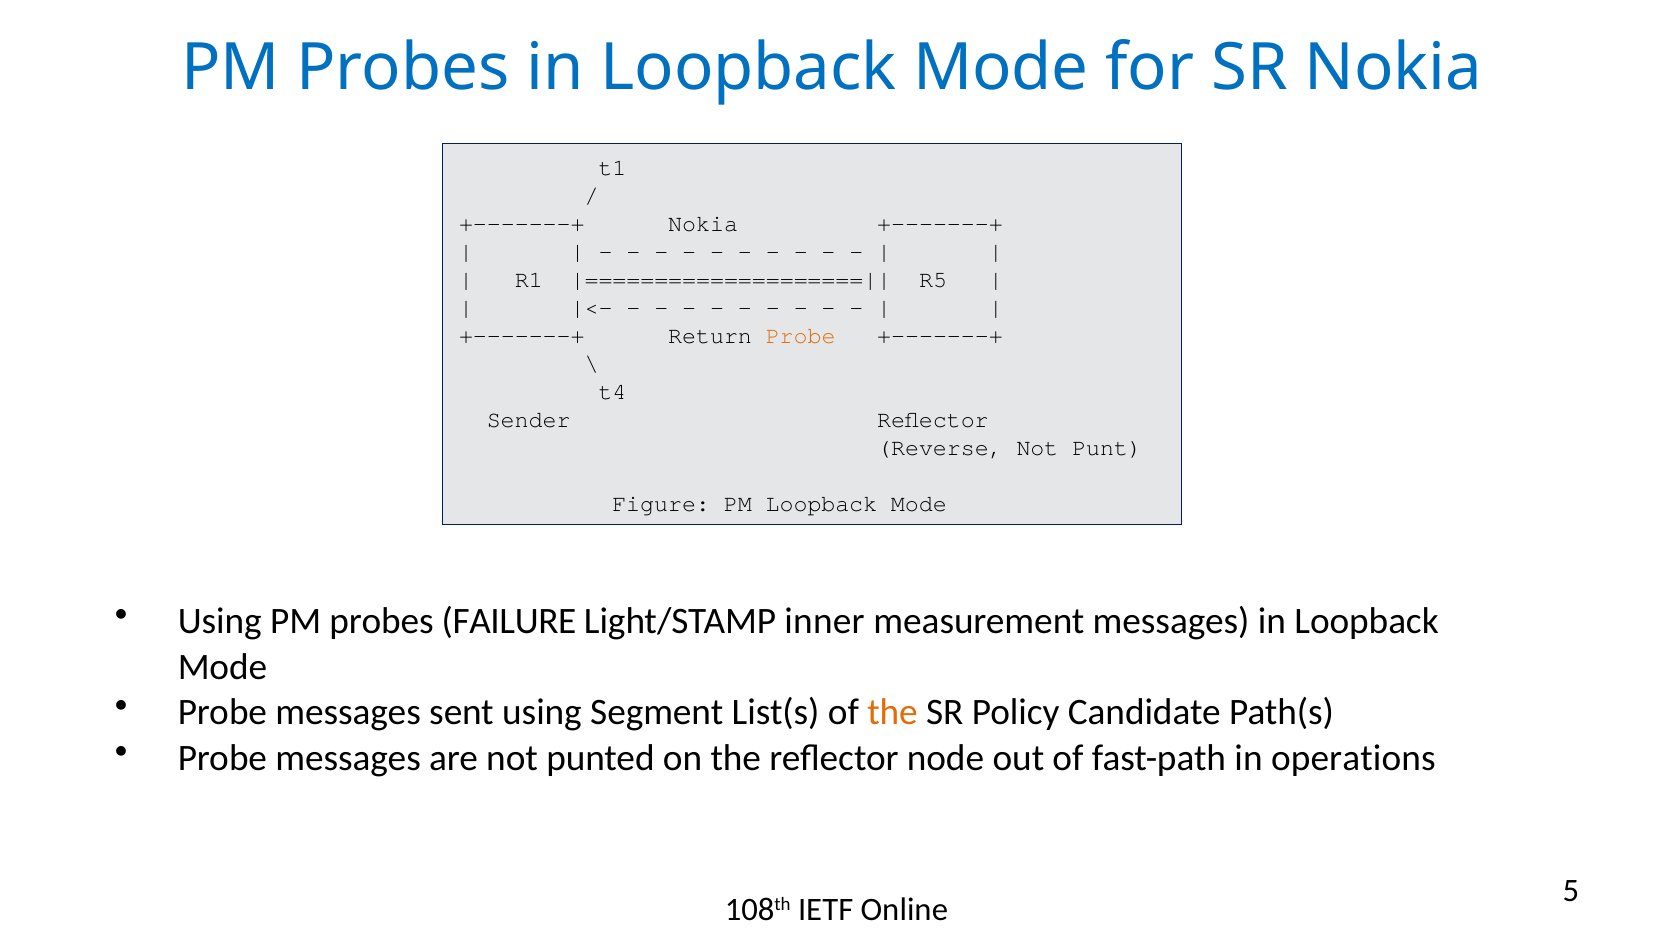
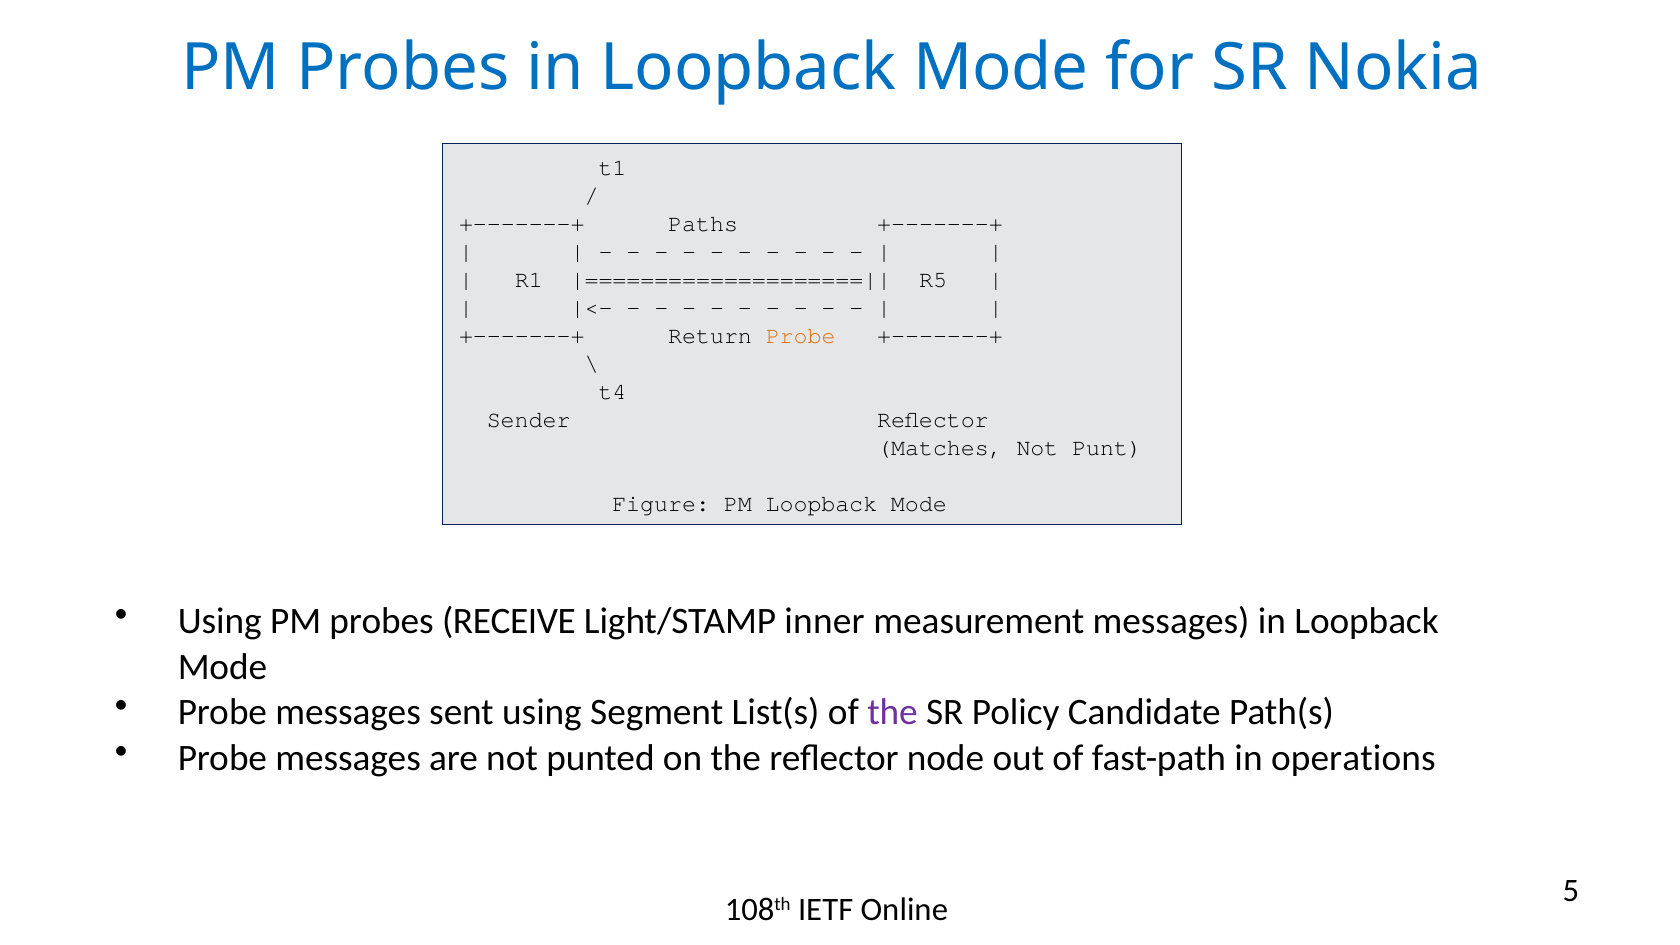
Nokia: Nokia -> Paths (703, 223)
Reverse: Reverse -> Matches (940, 448)
FAILURE: FAILURE -> RECEIVE (509, 621)
the colour: orange -> purple (893, 713)
